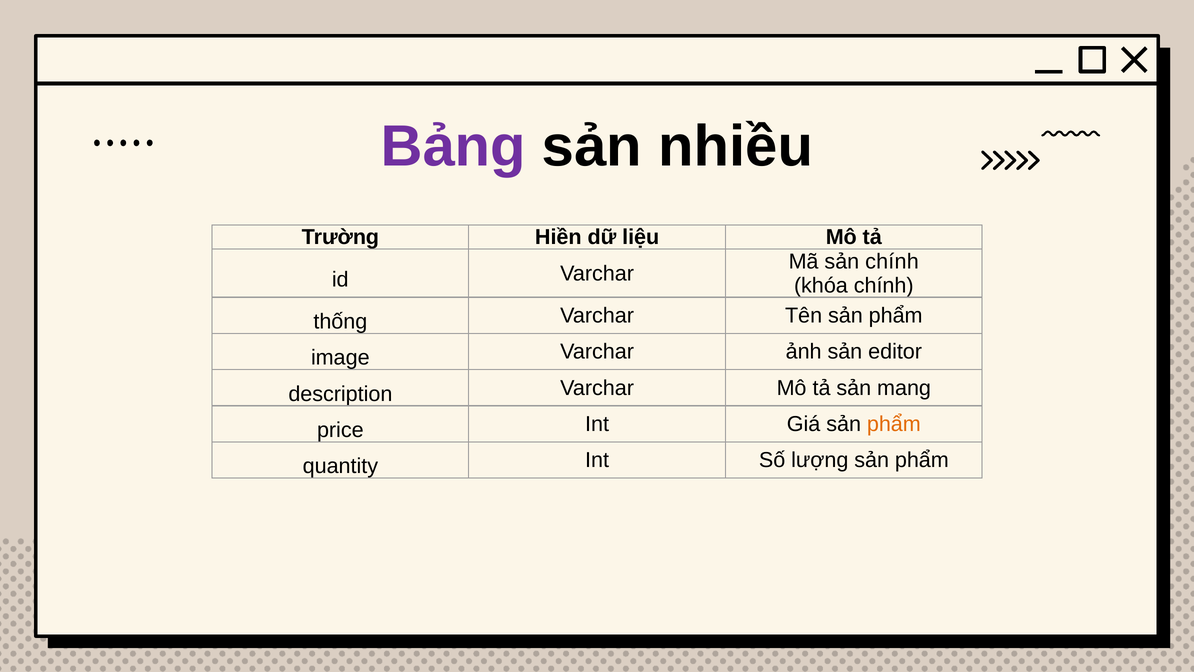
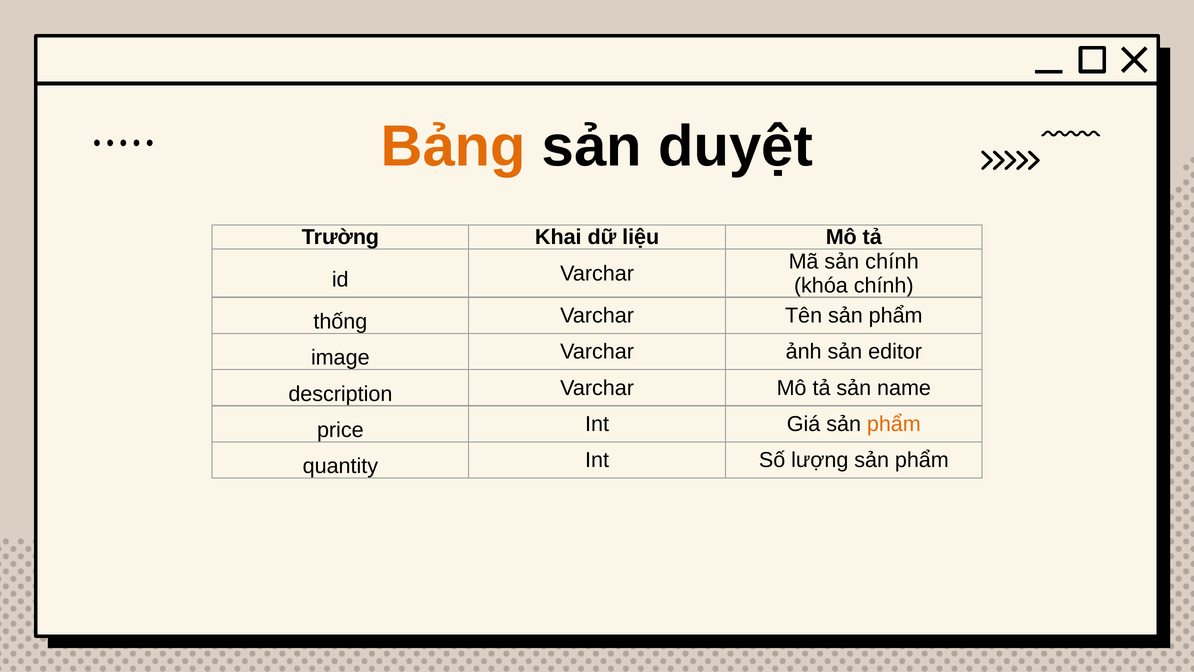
Bảng colour: purple -> orange (453, 146)
nhiều: nhiều -> duyệt (736, 146)
Hiền: Hiền -> Khai (558, 237)
mang: mang -> name (904, 388)
